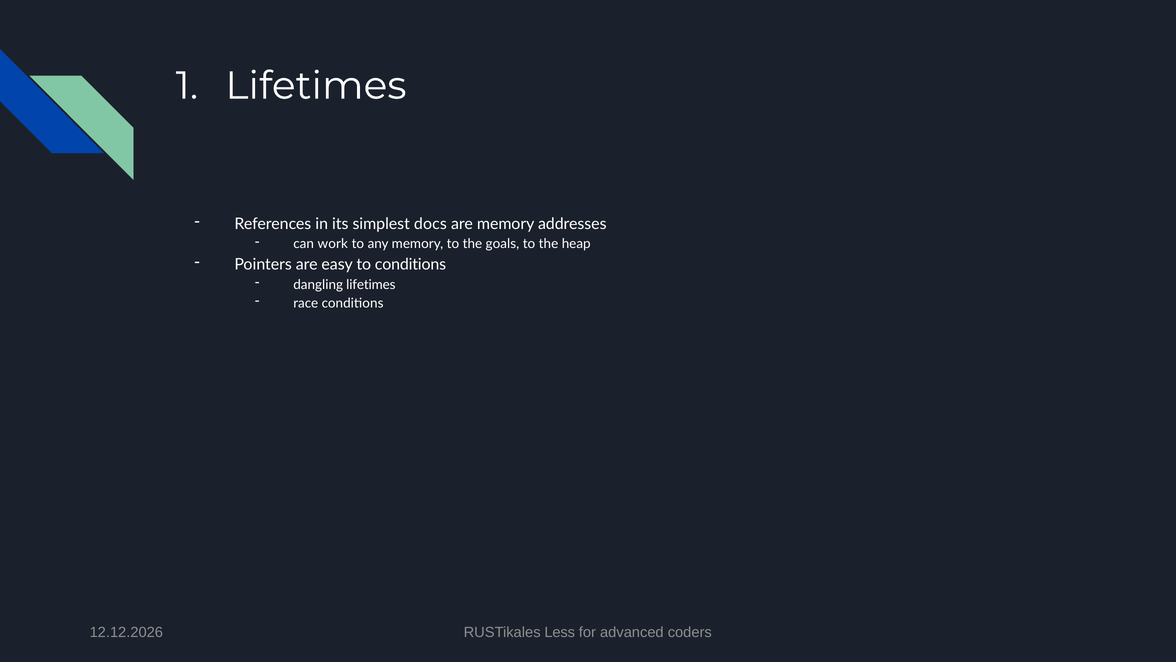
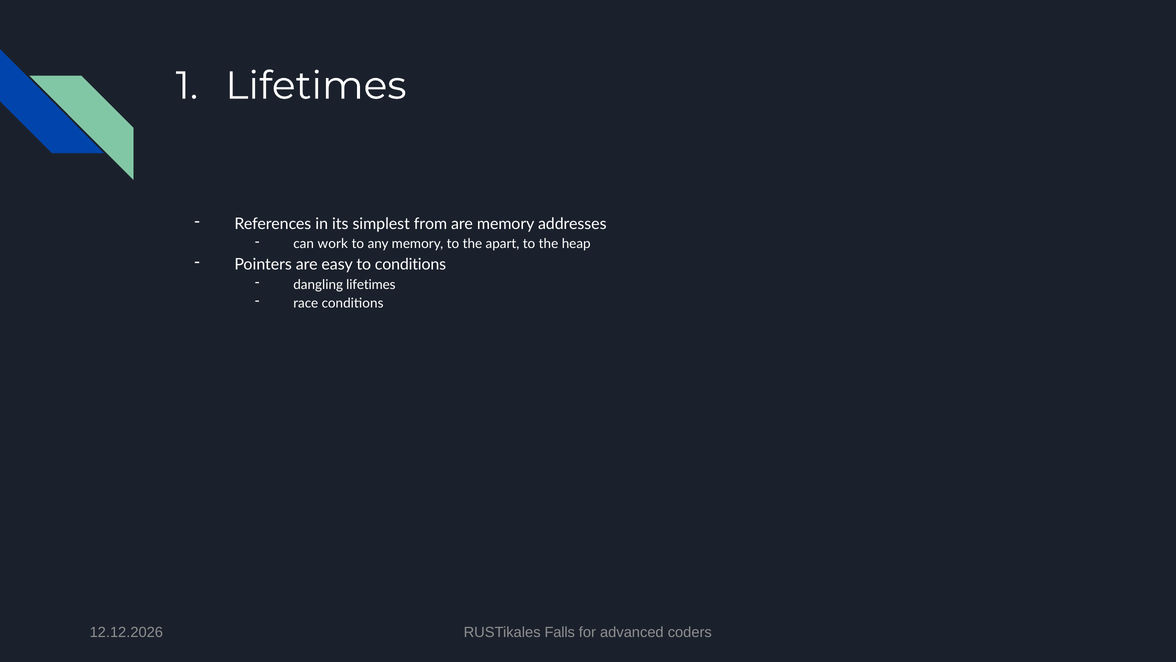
docs: docs -> from (431, 224)
goals: goals -> apart (502, 244)
Less: Less -> Falls (560, 632)
